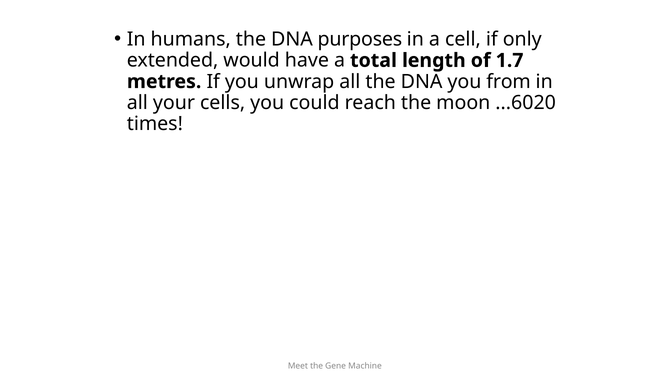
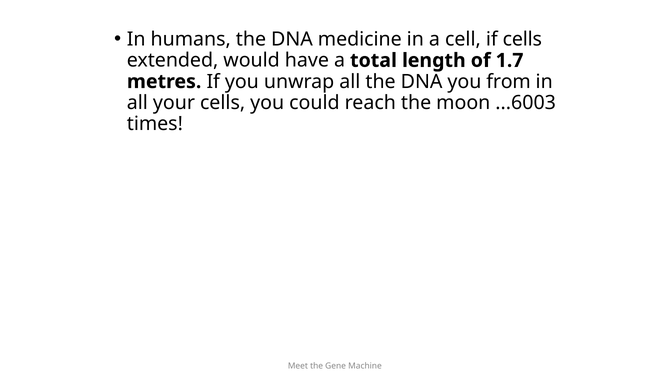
purposes: purposes -> medicine (360, 39)
if only: only -> cells (522, 39)
...6020: ...6020 -> ...6003 (526, 103)
